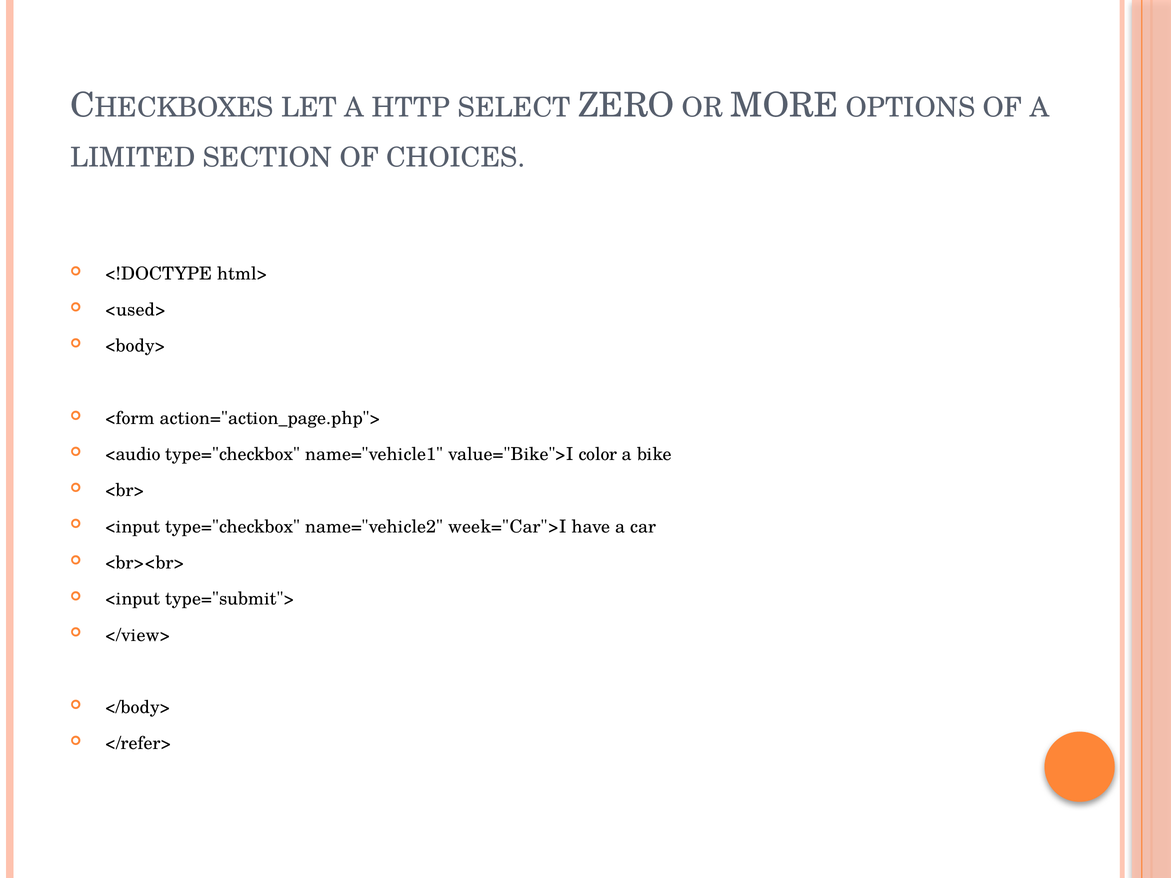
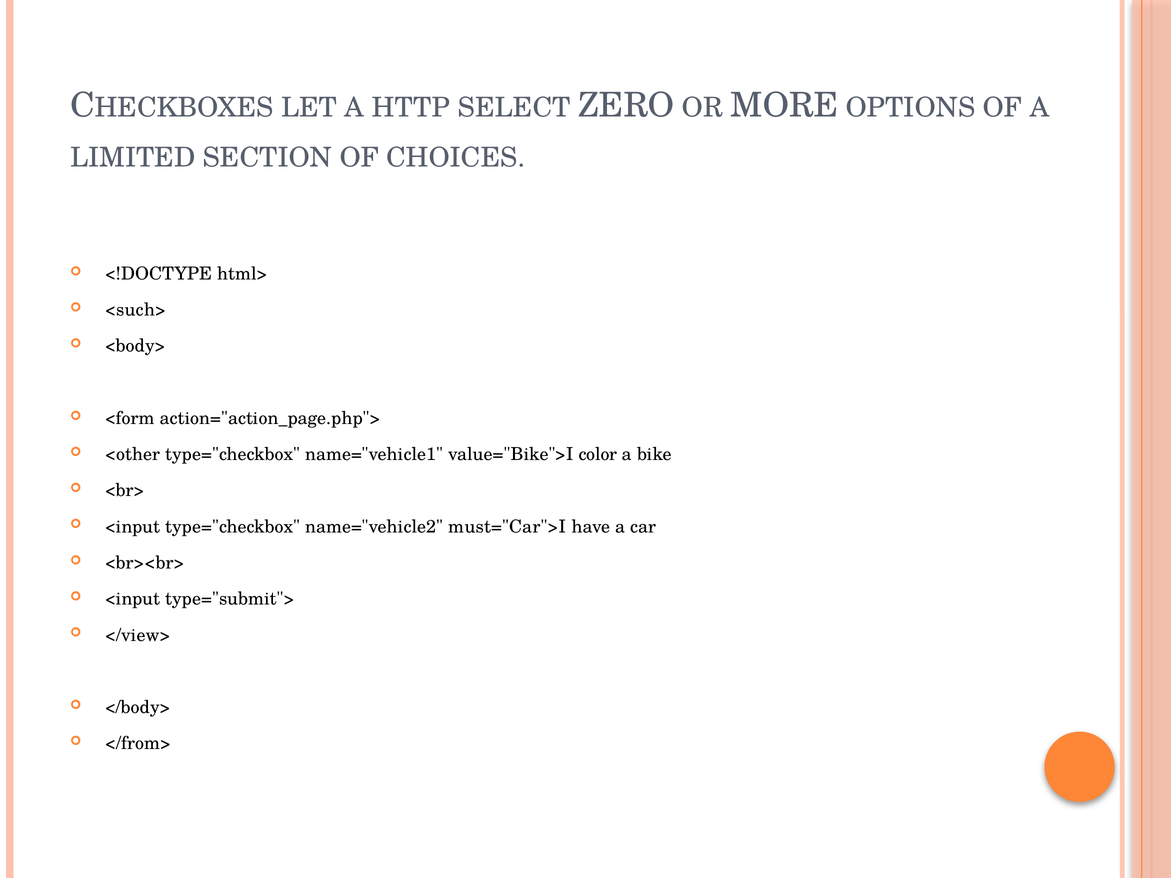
<used>: <used> -> <such> (136, 310)
<audio: <audio -> <other (133, 455)
week="Car">I: week="Car">I -> must="Car">I (507, 527)
</refer>: </refer> -> </from> (138, 744)
